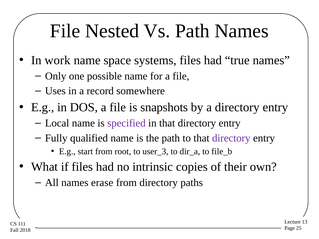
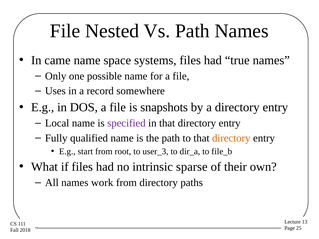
work: work -> came (58, 60)
directory colour: purple -> orange (231, 138)
copies: copies -> sparse (192, 167)
erase: erase -> work (102, 183)
